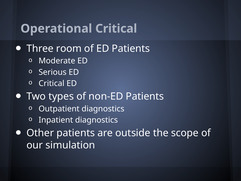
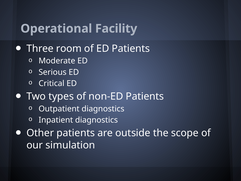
Operational Critical: Critical -> Facility (116, 29)
